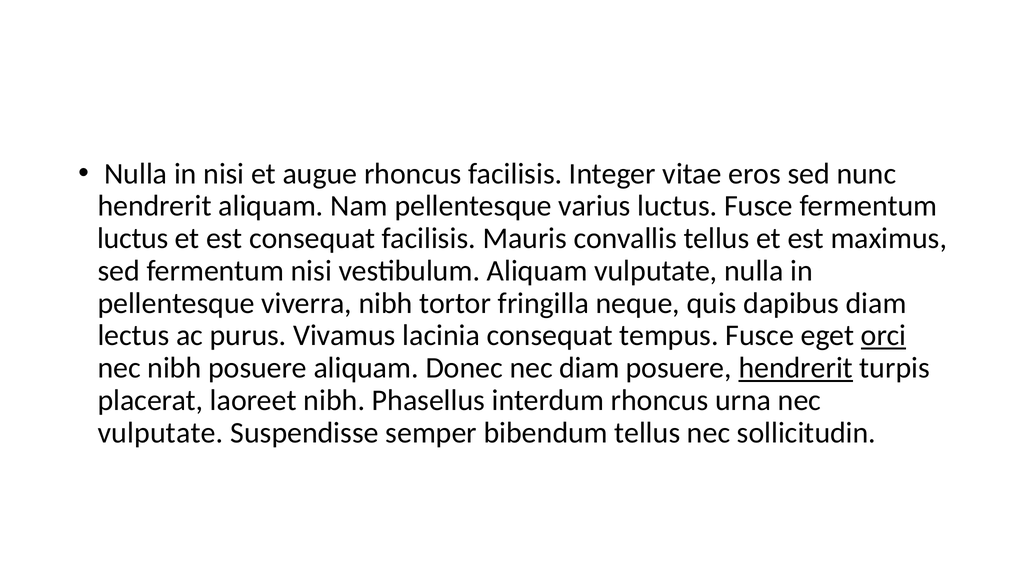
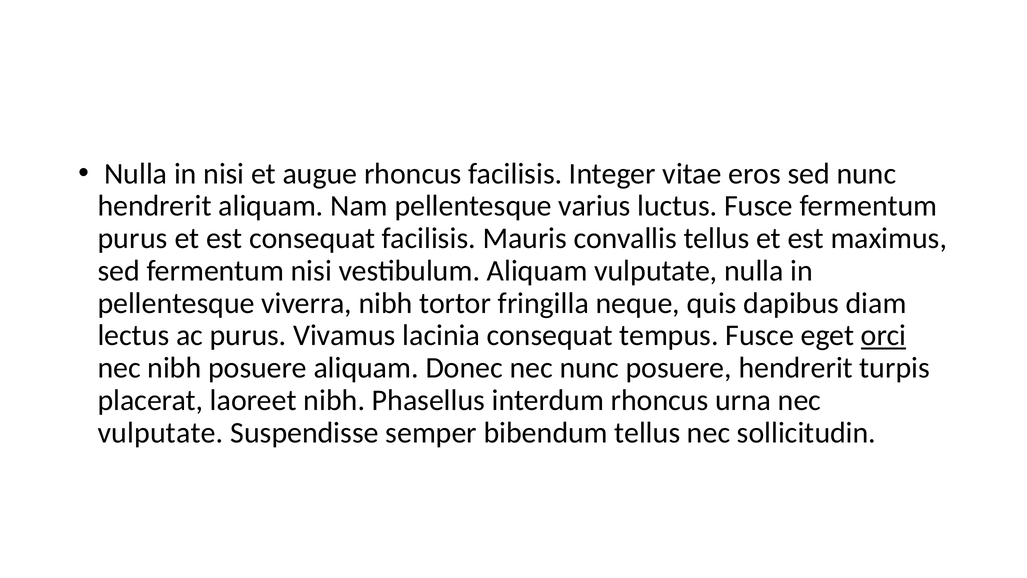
luctus: luctus -> purus (133, 238)
nec diam: diam -> nunc (589, 368)
hendrerit underline: present -> none (796, 368)
